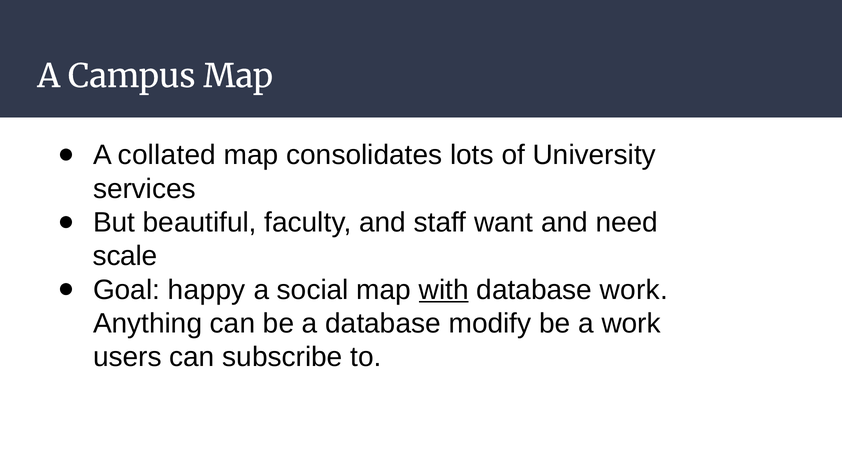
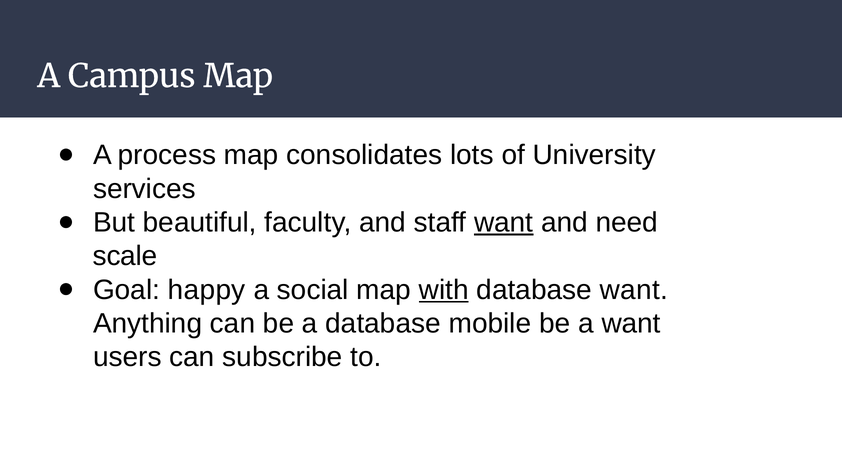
collated: collated -> process (167, 155)
want underline: none -> present (504, 223)
database work: work -> want (634, 290)
modify: modify -> mobile (490, 324)
a work: work -> want (631, 324)
